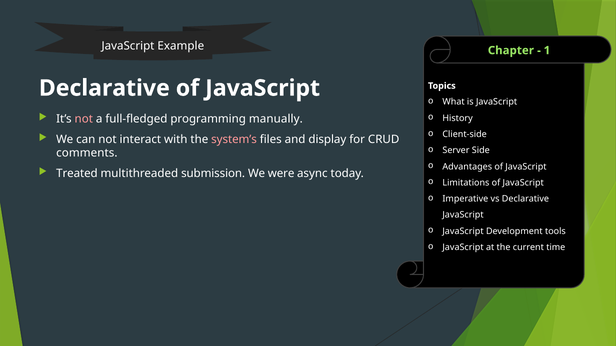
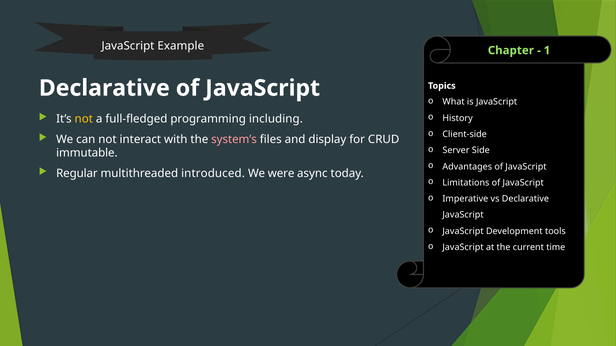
not colour: pink -> yellow (84, 119)
manually: manually -> including (276, 119)
comments: comments -> immutable (87, 153)
Treated: Treated -> Regular (77, 174)
submission: submission -> introduced (213, 174)
